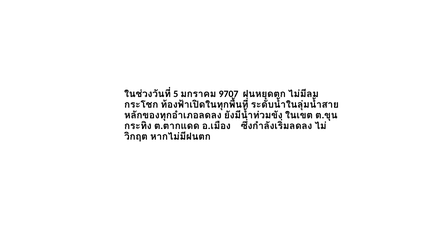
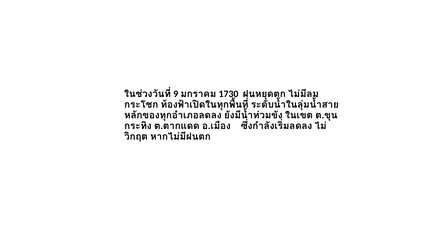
5: 5 -> 9 (176, 94)
9707: 9707 -> 1730 (229, 94)
